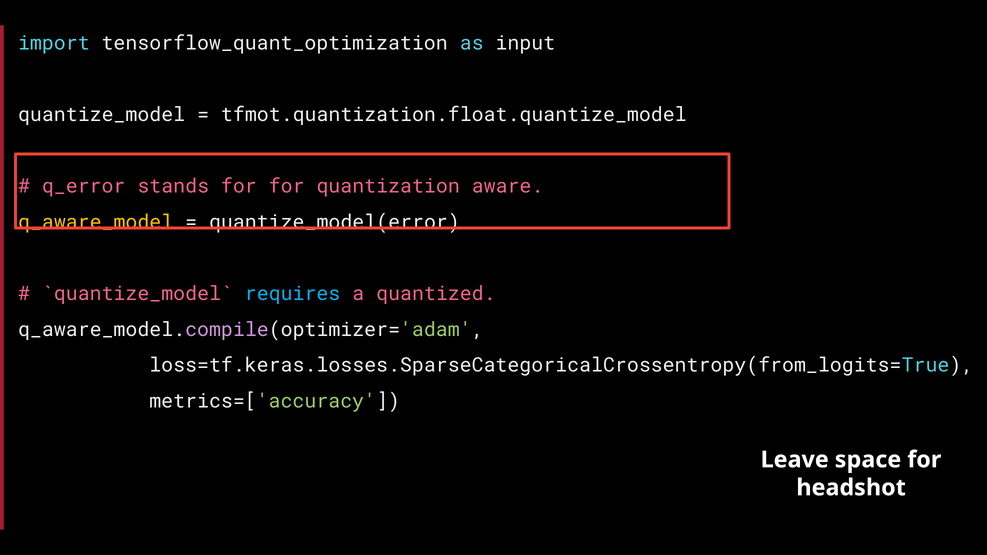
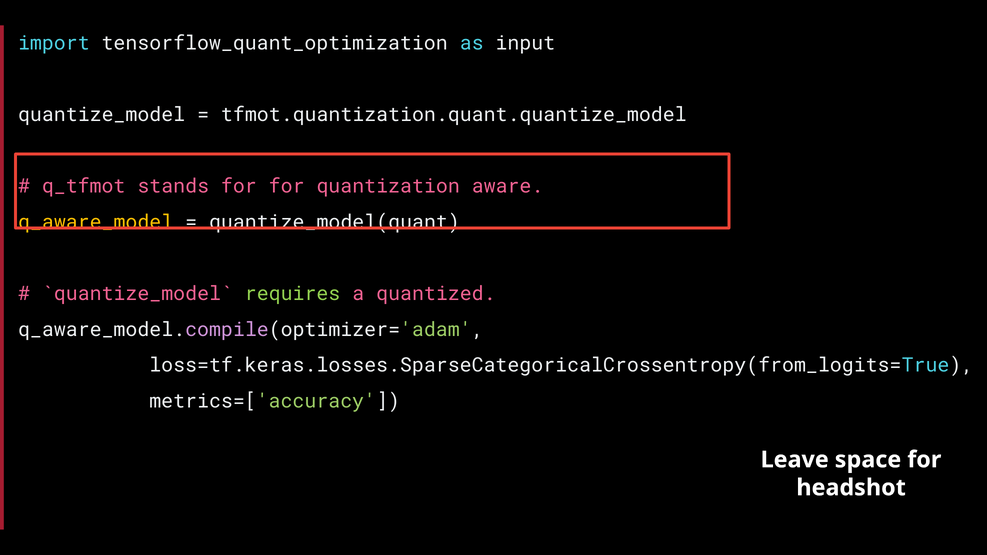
tfmot.quantization.float.quantize_model: tfmot.quantization.float.quantize_model -> tfmot.quantization.quant.quantize_model (454, 115)
q_error: q_error -> q_tfmot (84, 186)
quantize_model(error: quantize_model(error -> quantize_model(quant (334, 222)
requires colour: light blue -> light green (293, 294)
